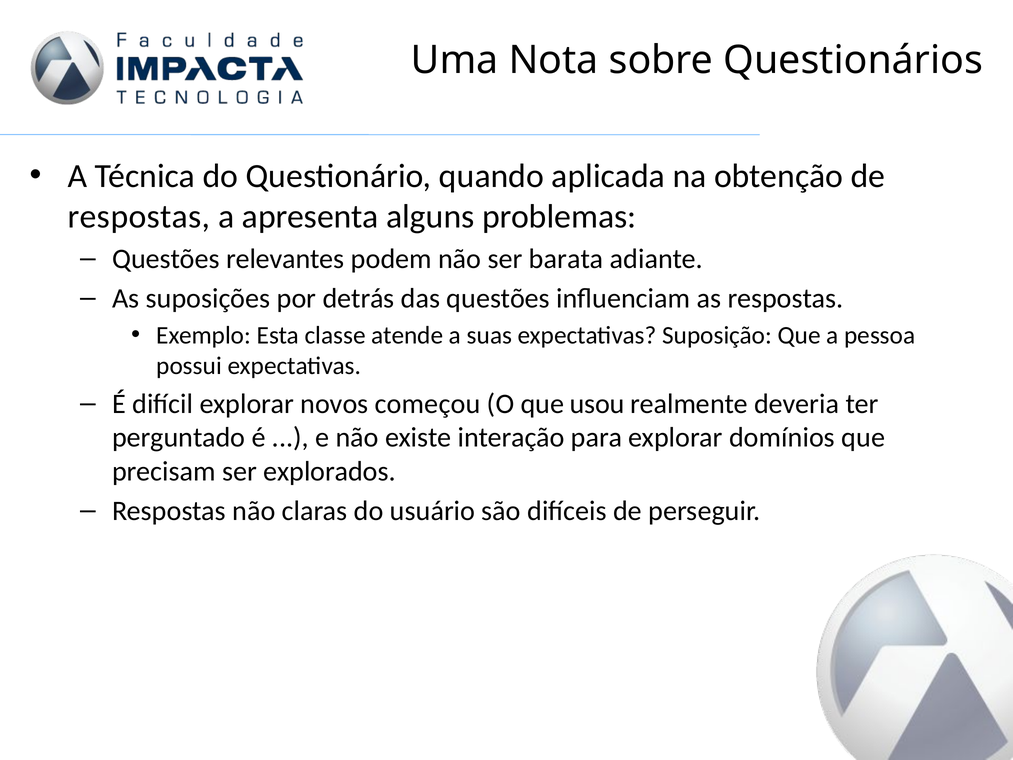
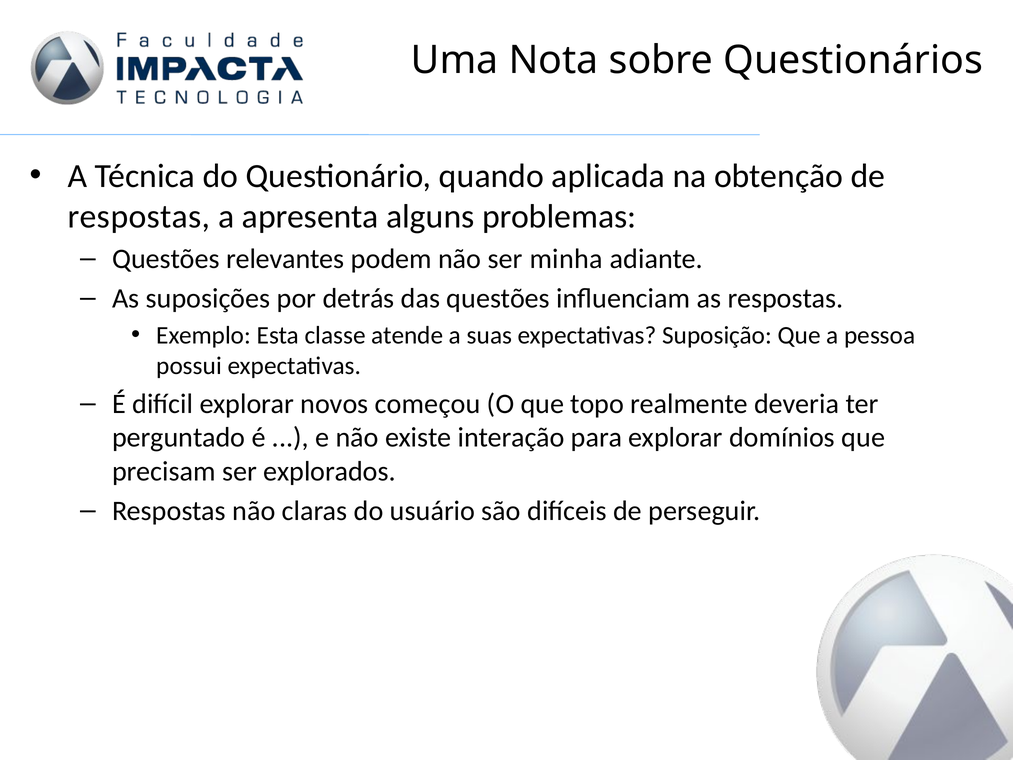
barata: barata -> minha (566, 259)
usou: usou -> topo (597, 404)
